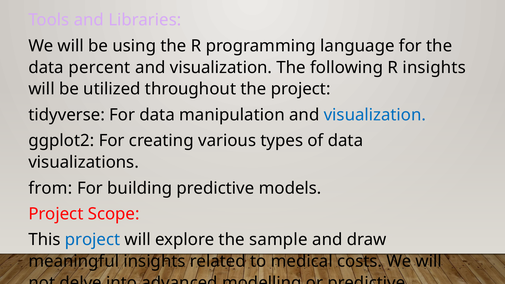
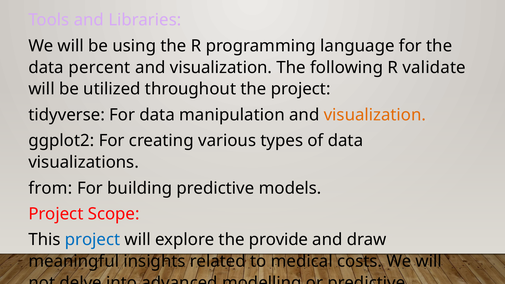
R insights: insights -> validate (434, 68)
visualization colour: blue -> orange (375, 115)
sample: sample -> provide (279, 240)
